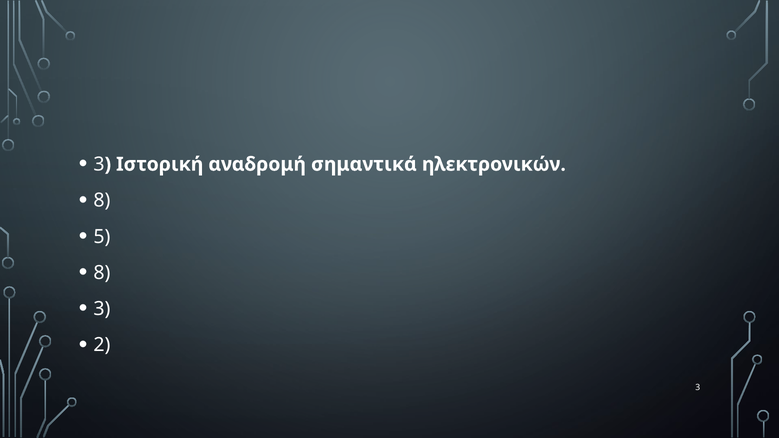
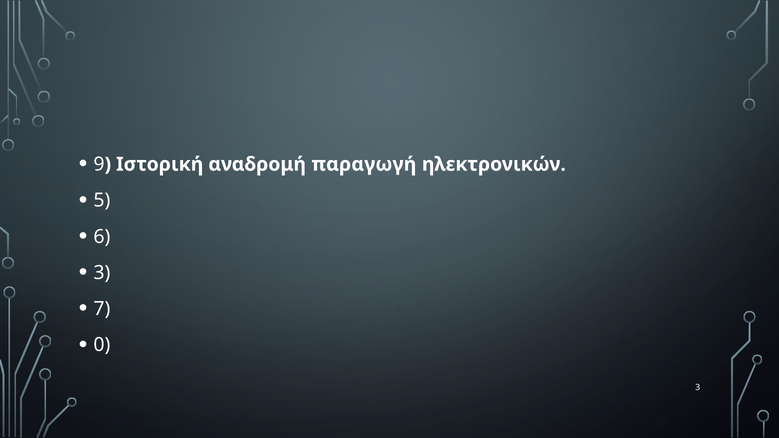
3: 3 -> 9 (99, 164)
σημαντικά: σημαντικά -> παραγωγή (364, 164)
8: 8 -> 5 (102, 201)
5: 5 -> 6 (102, 237)
8: 8 -> 3 (102, 273)
3: 3 -> 7 (102, 309)
2: 2 -> 0 (102, 345)
